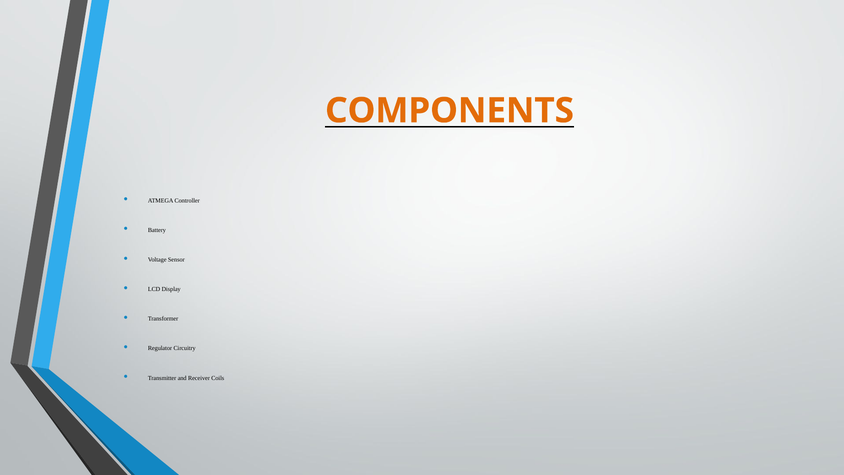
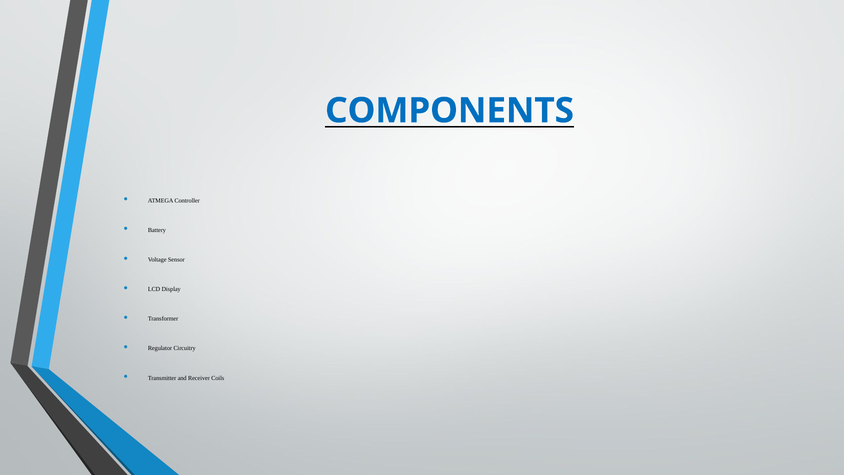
COMPONENTS colour: orange -> blue (450, 111)
